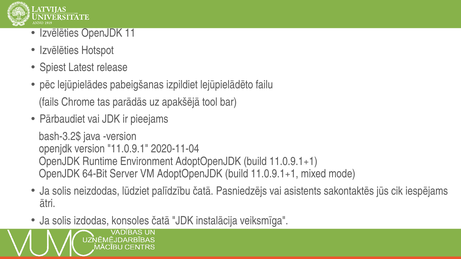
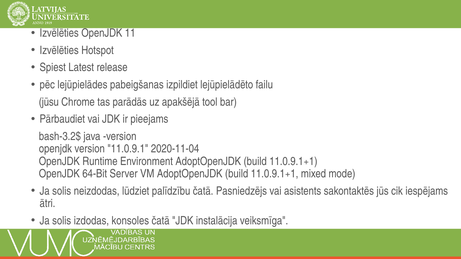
fails: fails -> jūsu (49, 102)
